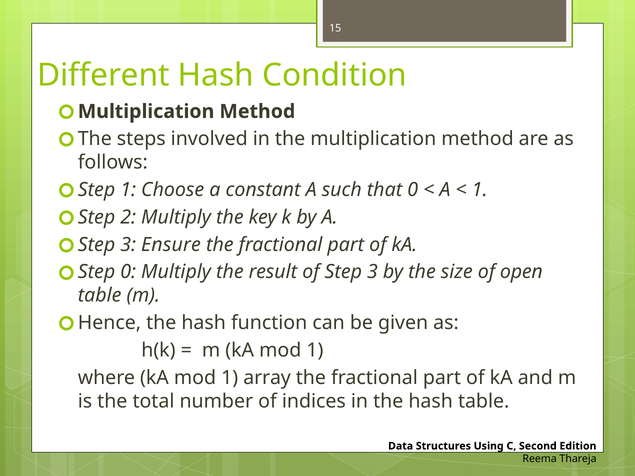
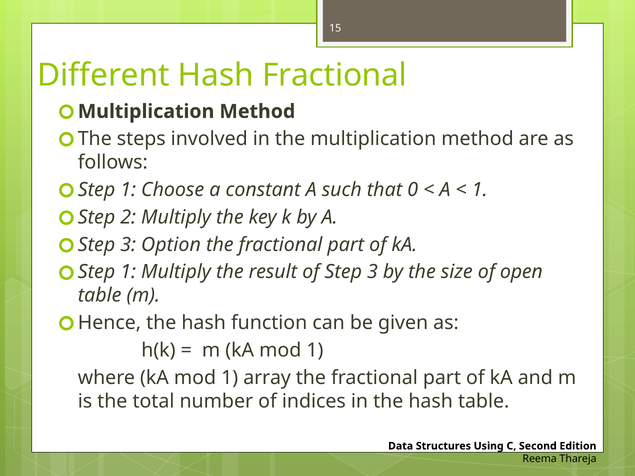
Hash Condition: Condition -> Fractional (335, 75)
Ensure: Ensure -> Option (171, 245)
0: 0 -> 1 (128, 272)
